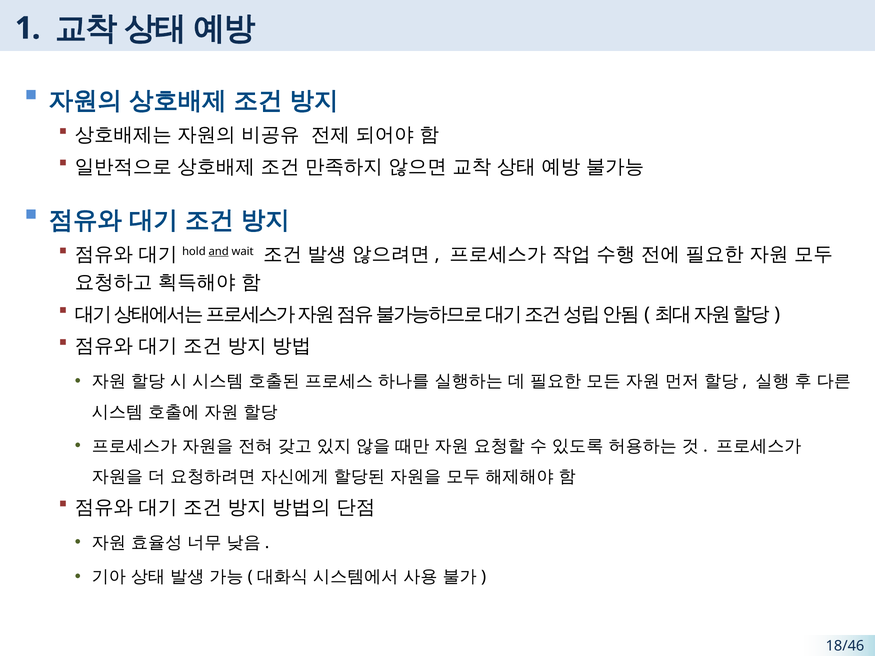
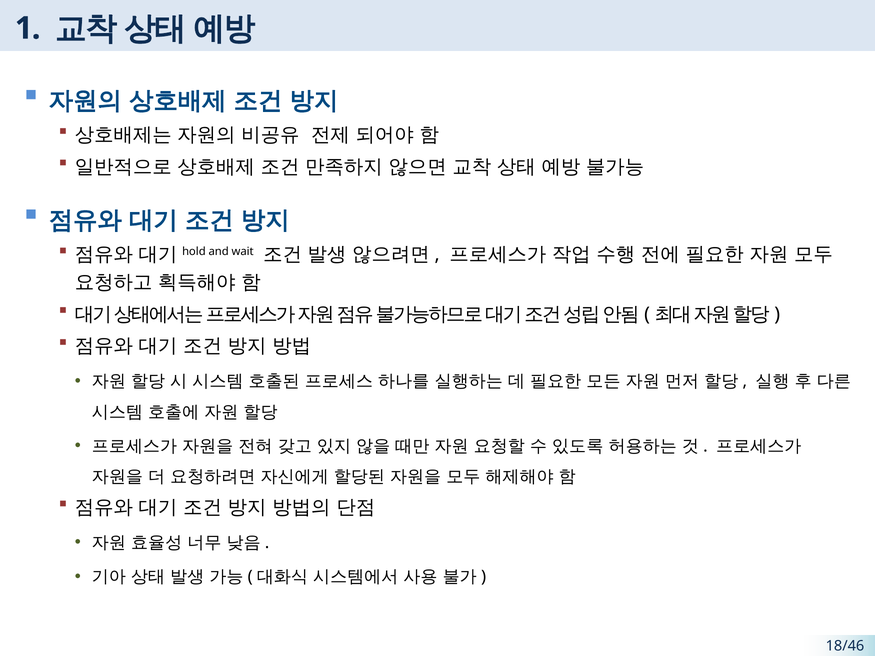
and underline: present -> none (219, 251)
